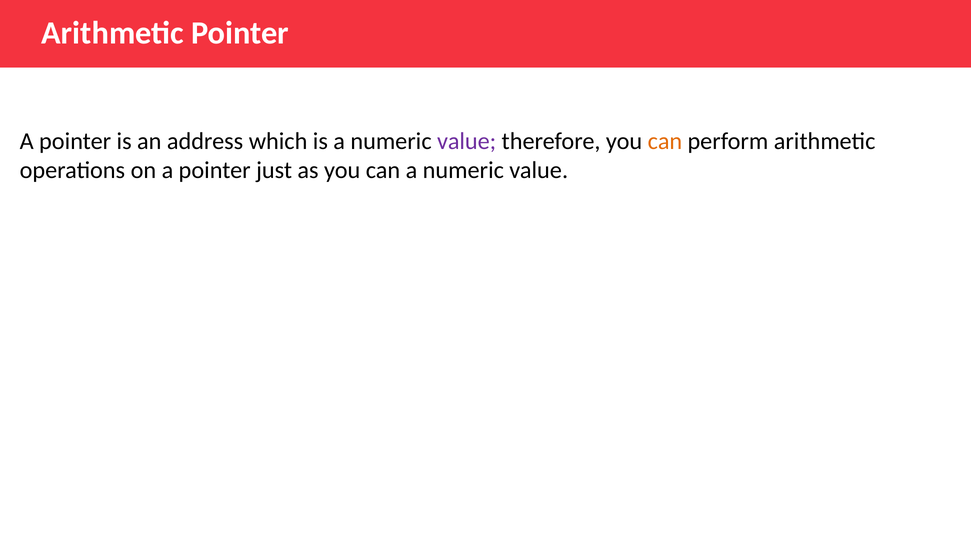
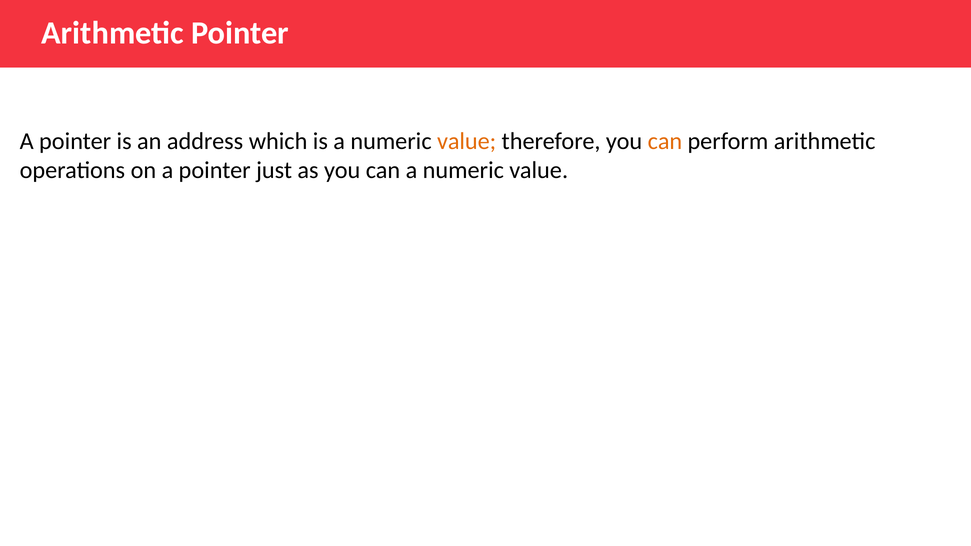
value colour: purple -> orange (467, 141)
